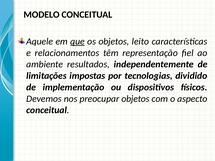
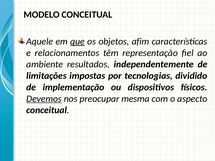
leito: leito -> afim (140, 41)
Devemos underline: none -> present (44, 99)
preocupar objetos: objetos -> mesma (136, 99)
